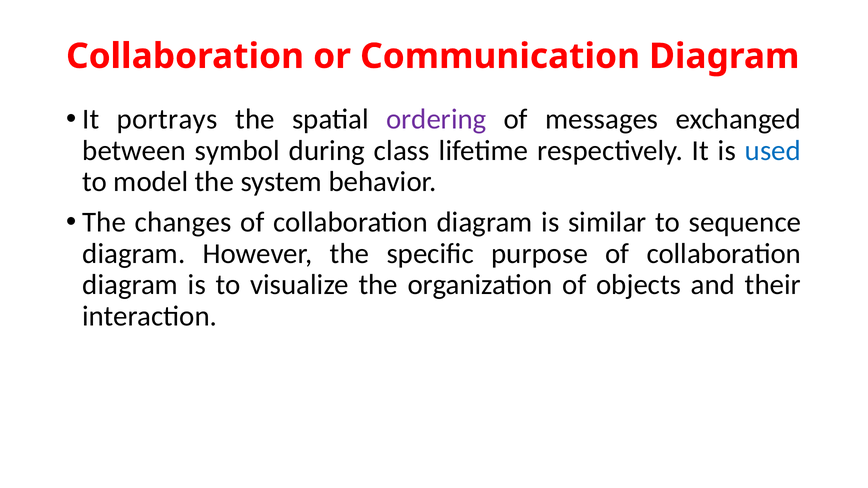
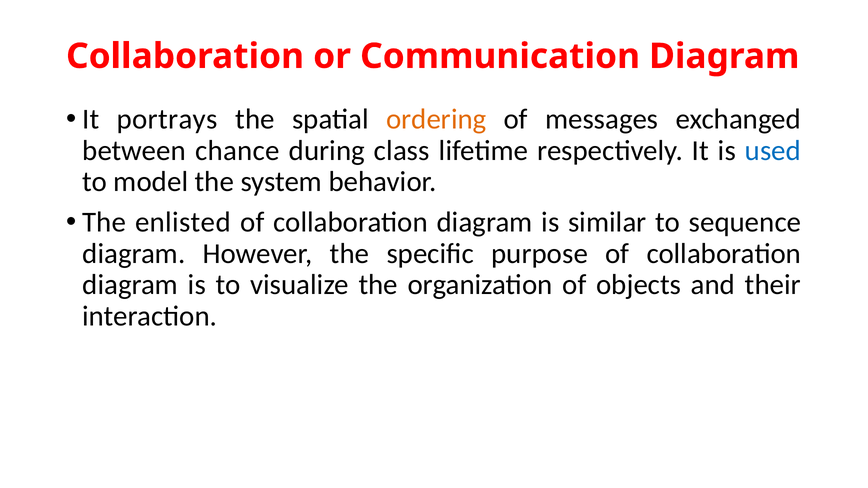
ordering colour: purple -> orange (436, 119)
symbol: symbol -> chance (237, 151)
changes: changes -> enlisted (183, 222)
